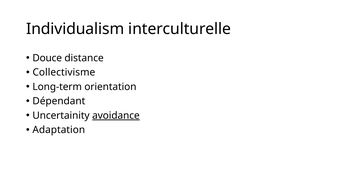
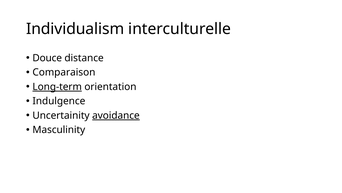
Collectivisme: Collectivisme -> Comparaison (64, 72)
Long-term underline: none -> present (57, 87)
Dépendant: Dépendant -> Indulgence (59, 101)
Adaptation: Adaptation -> Masculinity (59, 130)
